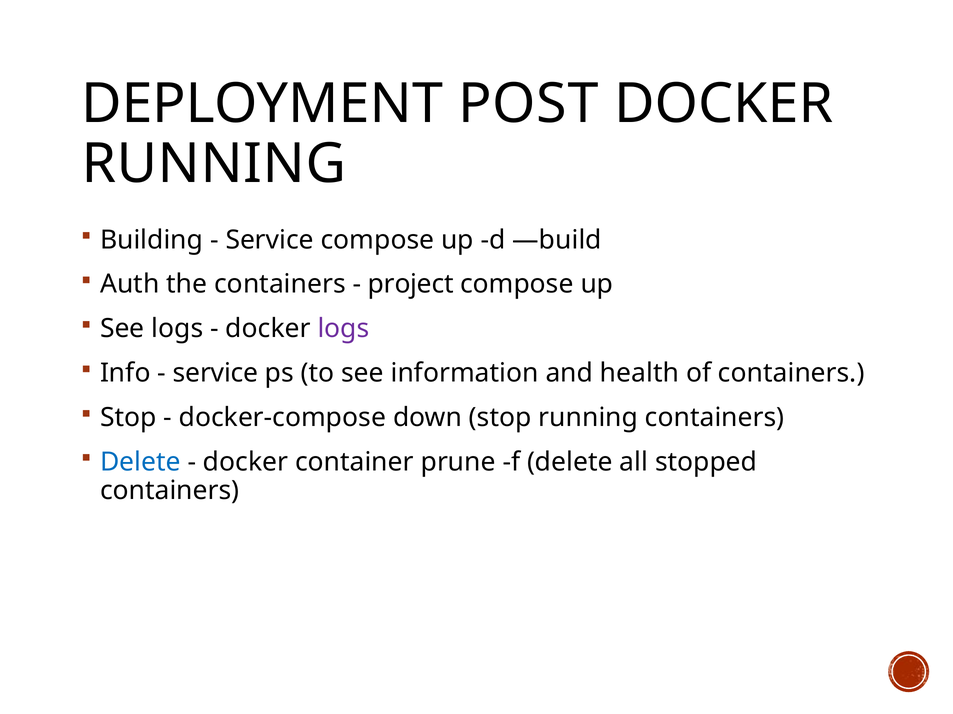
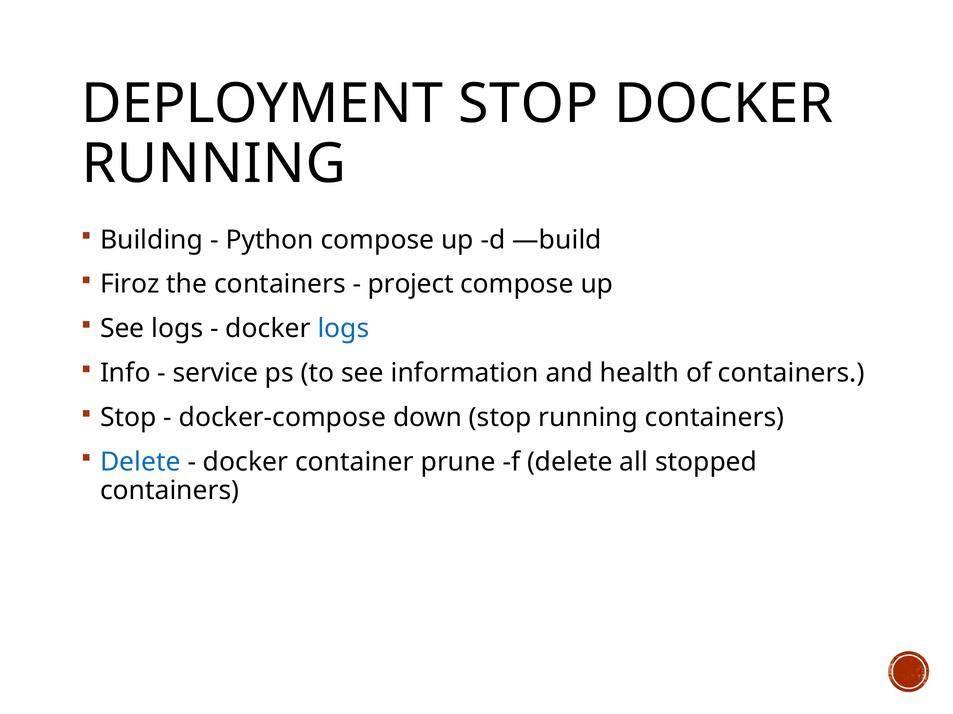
DEPLOYMENT POST: POST -> STOP (528, 104)
Service: Service -> Python (270, 240)
Auth: Auth -> Firoz (130, 285)
logs colour: purple -> blue (344, 329)
